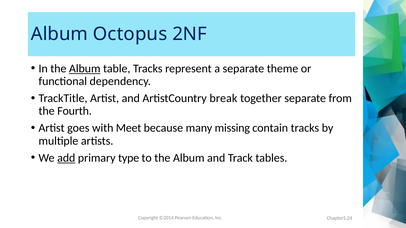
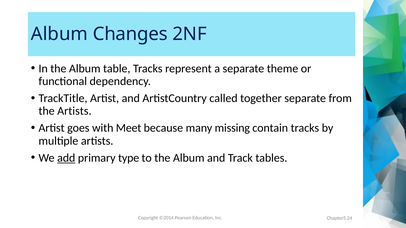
Octopus: Octopus -> Changes (130, 34)
Album underline: present -> none (85, 69)
break: break -> called (223, 98)
the Fourth: Fourth -> Artists (74, 111)
